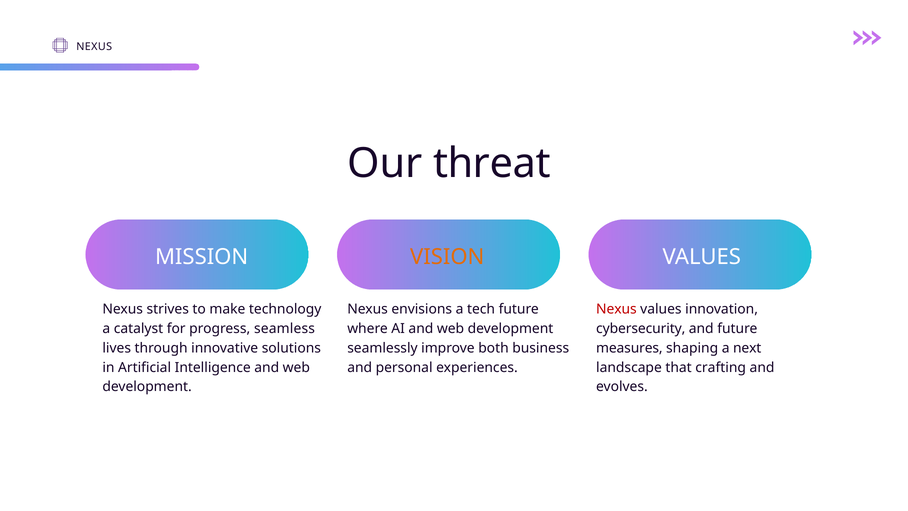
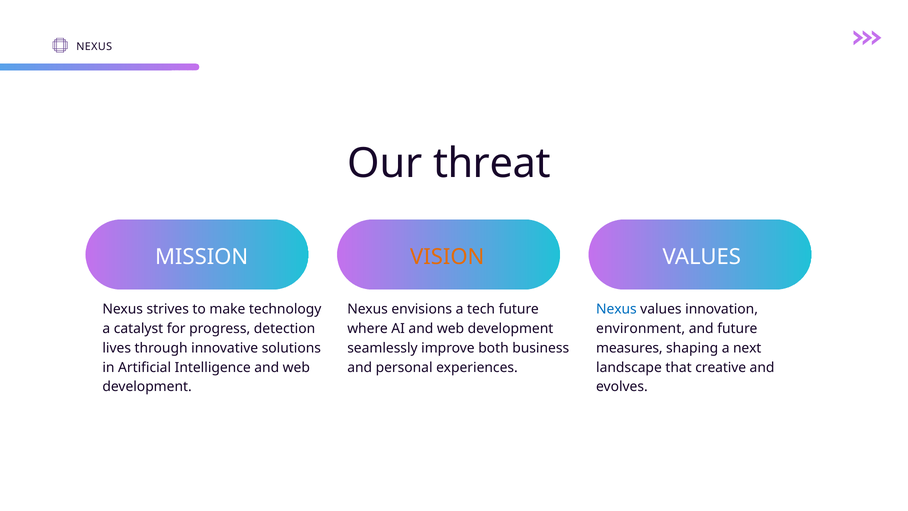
Nexus colour: red -> blue (616, 309)
seamless: seamless -> detection (285, 328)
cybersecurity: cybersecurity -> environment (641, 328)
crafting: crafting -> creative (721, 367)
